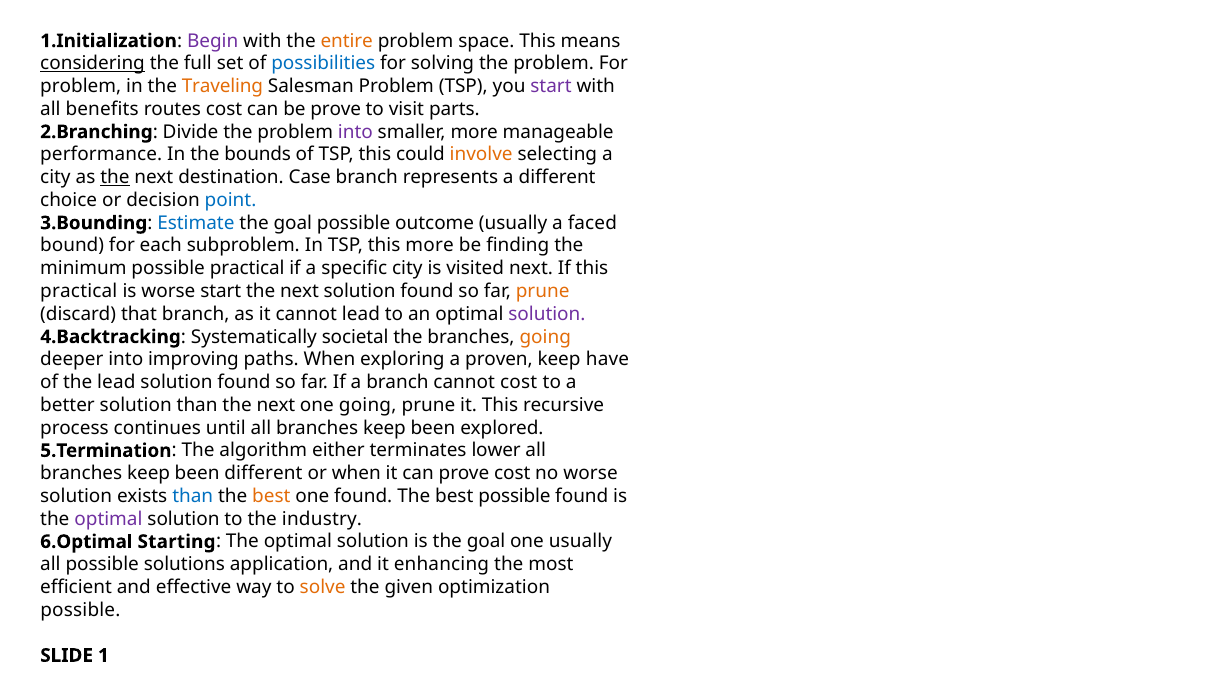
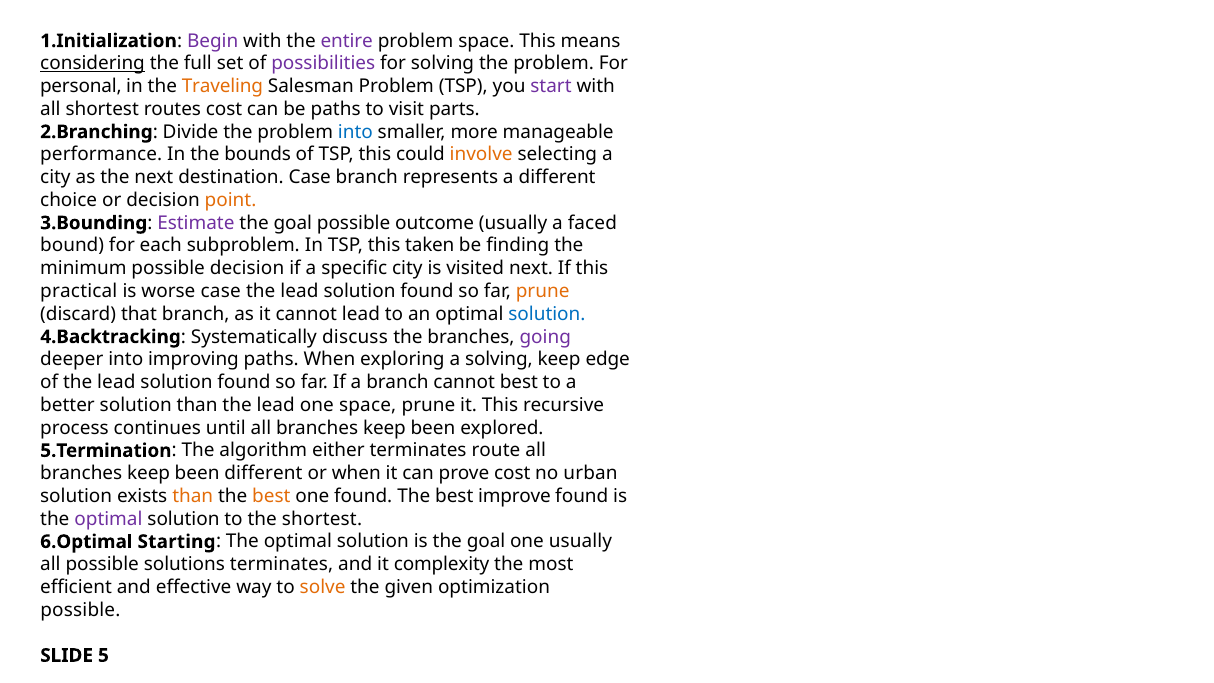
entire colour: orange -> purple (347, 41)
possibilities colour: blue -> purple (323, 64)
problem: problem -> personal (81, 86)
all benefits: benefits -> shortest (102, 109)
be prove: prove -> paths (336, 109)
into colour: purple -> blue (355, 132)
the underline: present -> none (115, 177)
point colour: blue -> orange (231, 200)
Estimate colour: blue -> purple (196, 223)
this more: more -> taken (430, 246)
possible practical: practical -> decision (247, 268)
worse start: start -> case (221, 291)
next: next -> lead (299, 291)
solution colour: purple -> blue (547, 314)
societal: societal -> discuss (355, 337)
going colour: orange -> purple (545, 337)
a proven: proven -> solving (499, 359)
have: have -> edge (608, 359)
cannot cost: cost -> best (519, 382)
than the next: next -> lead (276, 405)
one going: going -> space (368, 405)
lower: lower -> route (496, 451)
no worse: worse -> urban (591, 473)
than colour: blue -> orange (193, 496)
best possible: possible -> improve (514, 496)
the industry: industry -> shortest (322, 519)
solutions application: application -> terminates (282, 564)
enhancing: enhancing -> complexity (442, 564)
1: 1 -> 5 (103, 655)
